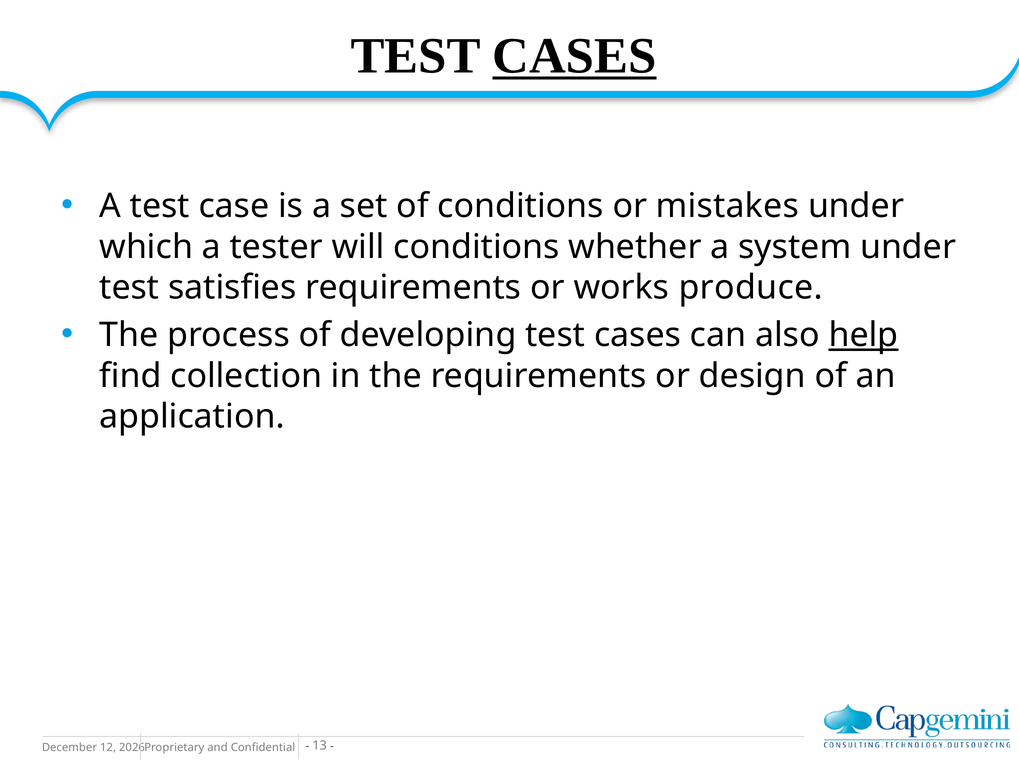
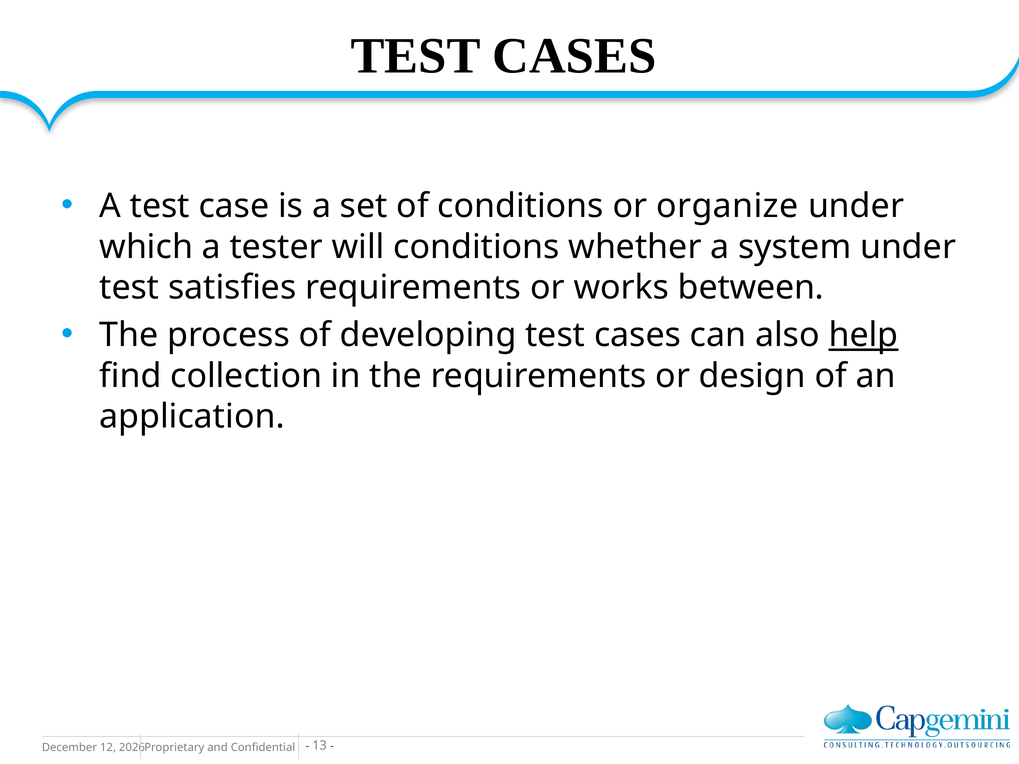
CASES underline: present -> none (575, 56)
mistakes: mistakes -> organize (727, 206)
produce: produce -> between (751, 288)
